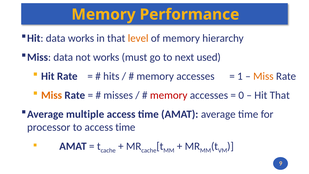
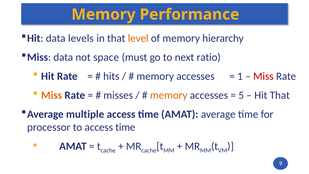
data works: works -> levels (81, 38)
not works: works -> space (106, 57)
used: used -> ratio (209, 57)
Miss colour: orange -> red (263, 76)
memory colour: red -> orange (169, 95)
0: 0 -> 5 (241, 95)
